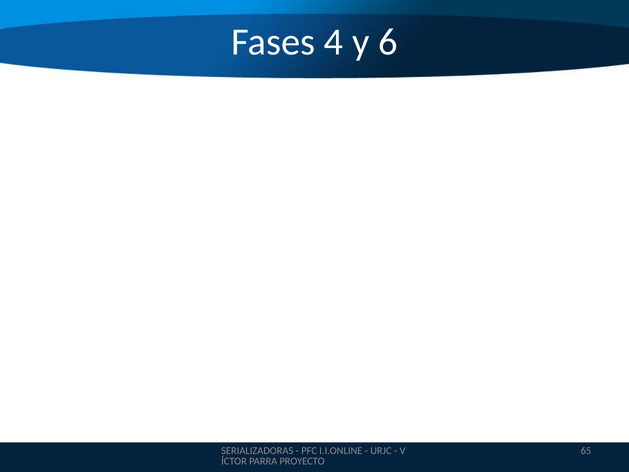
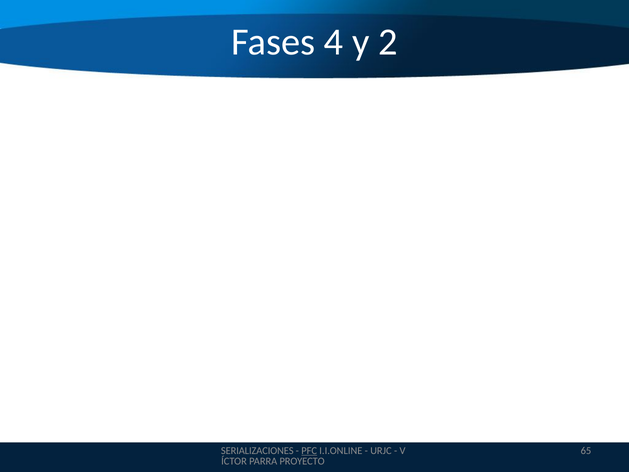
6: 6 -> 2 (388, 42)
SERIALIZADORAS: SERIALIZADORAS -> SERIALIZACIONES (257, 450)
PFC underline: none -> present (309, 450)
